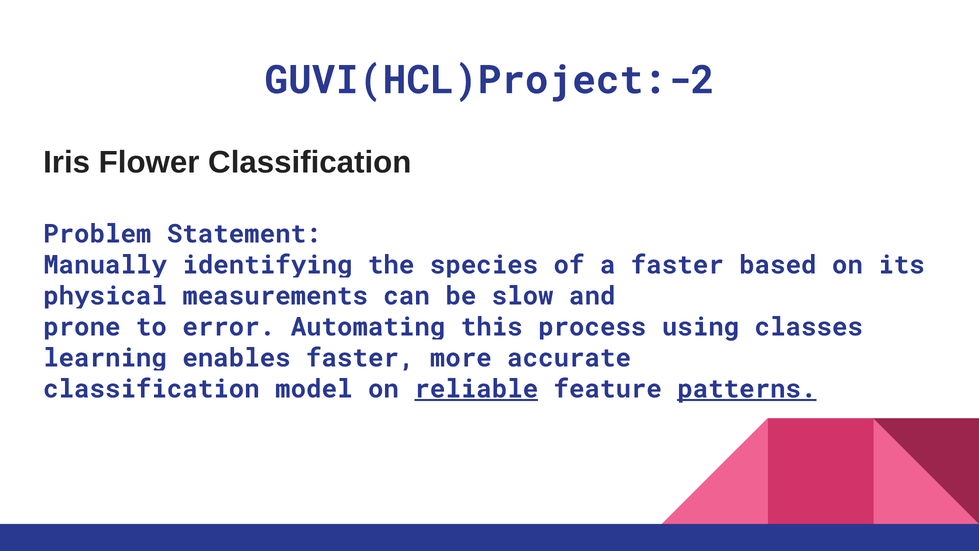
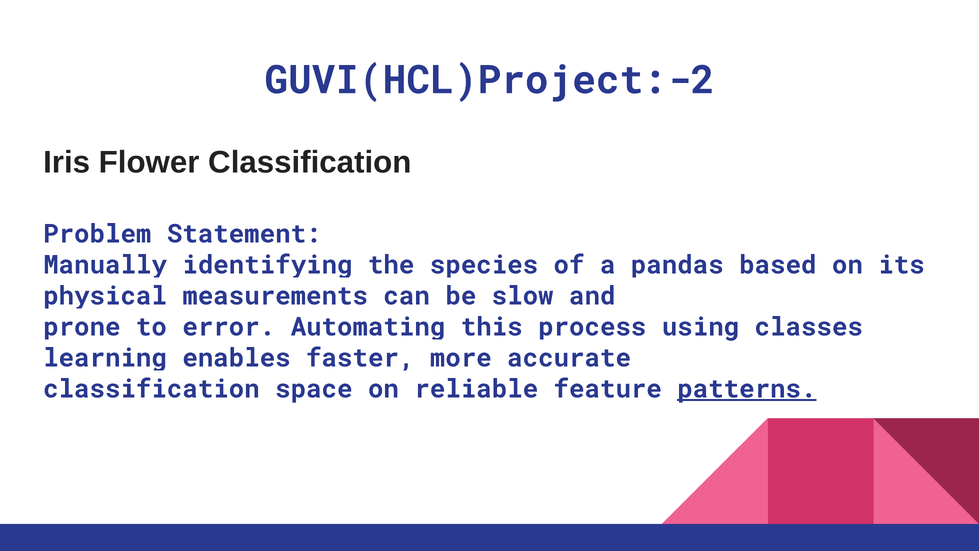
faster: faster -> pandas (677, 265)
model: model -> space (314, 389)
reliable underline: present -> none (476, 389)
